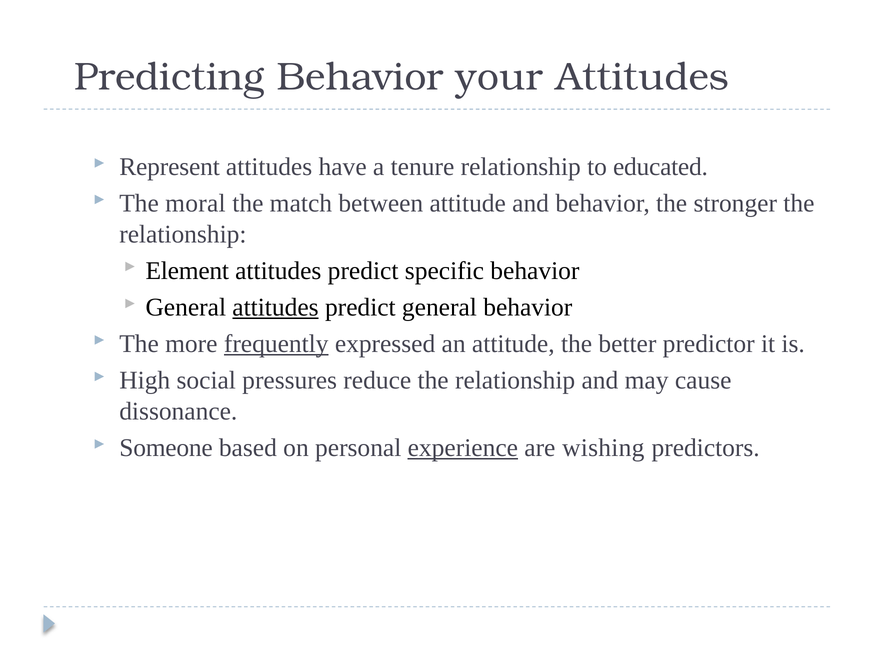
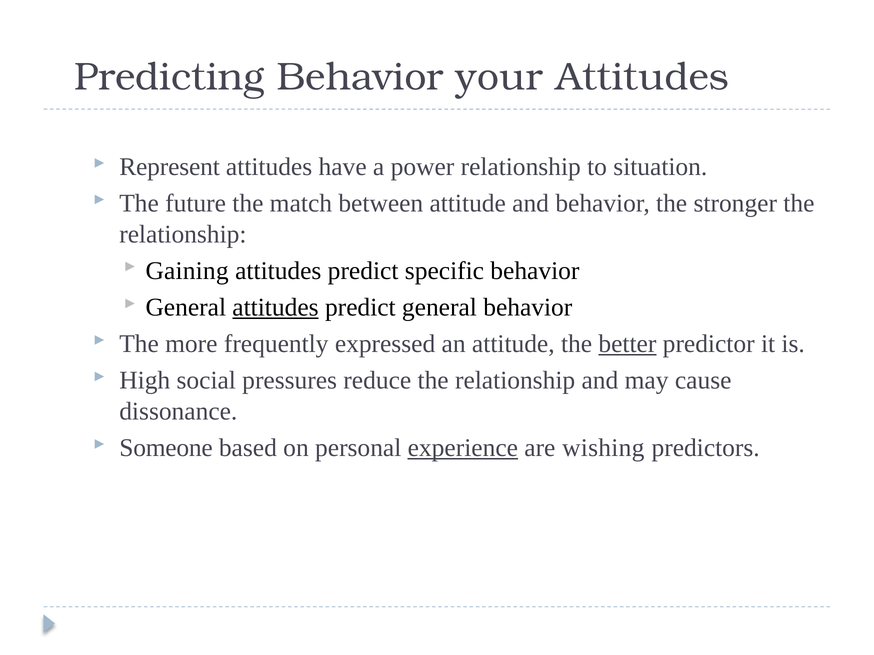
tenure: tenure -> power (423, 167)
educated: educated -> situation (660, 167)
moral: moral -> future (196, 204)
Element: Element -> Gaining (187, 271)
frequently underline: present -> none (276, 344)
better underline: none -> present (627, 344)
